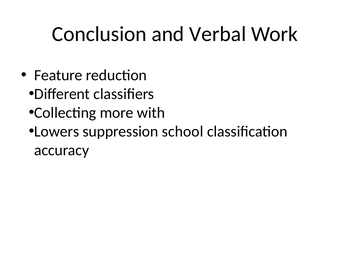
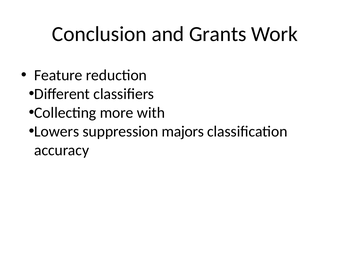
Verbal: Verbal -> Grants (218, 34)
school: school -> majors (183, 131)
